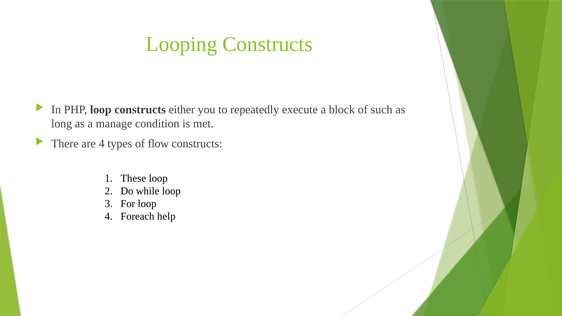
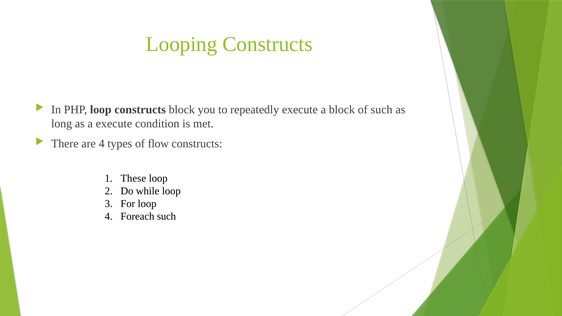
constructs either: either -> block (182, 110)
a manage: manage -> execute (114, 124)
Foreach help: help -> such (166, 216)
